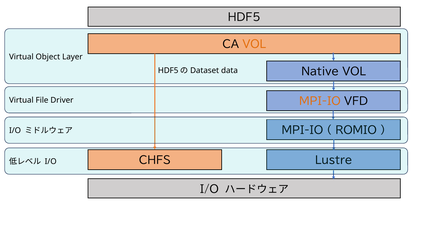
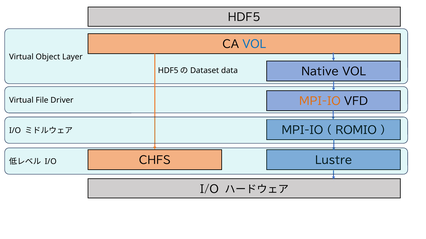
VOL colour: orange -> blue (254, 45)
